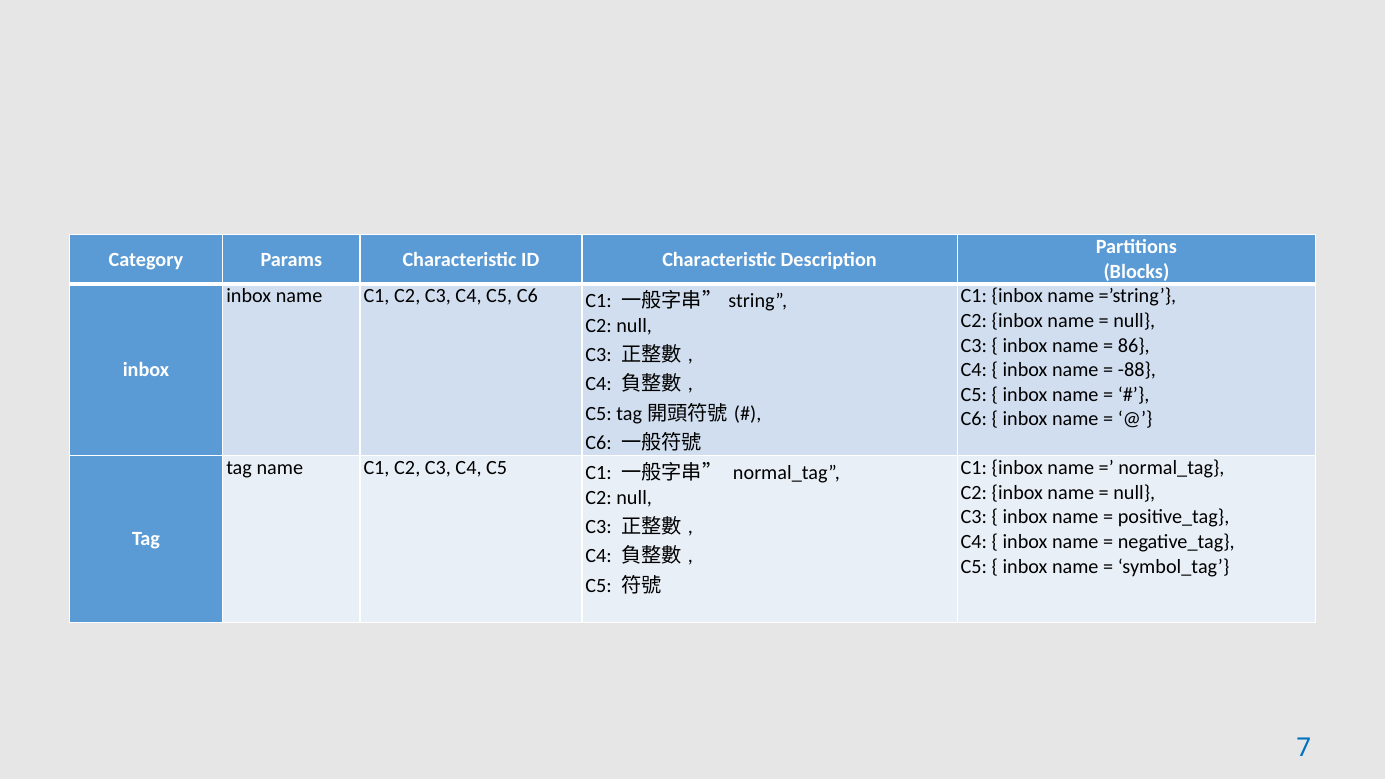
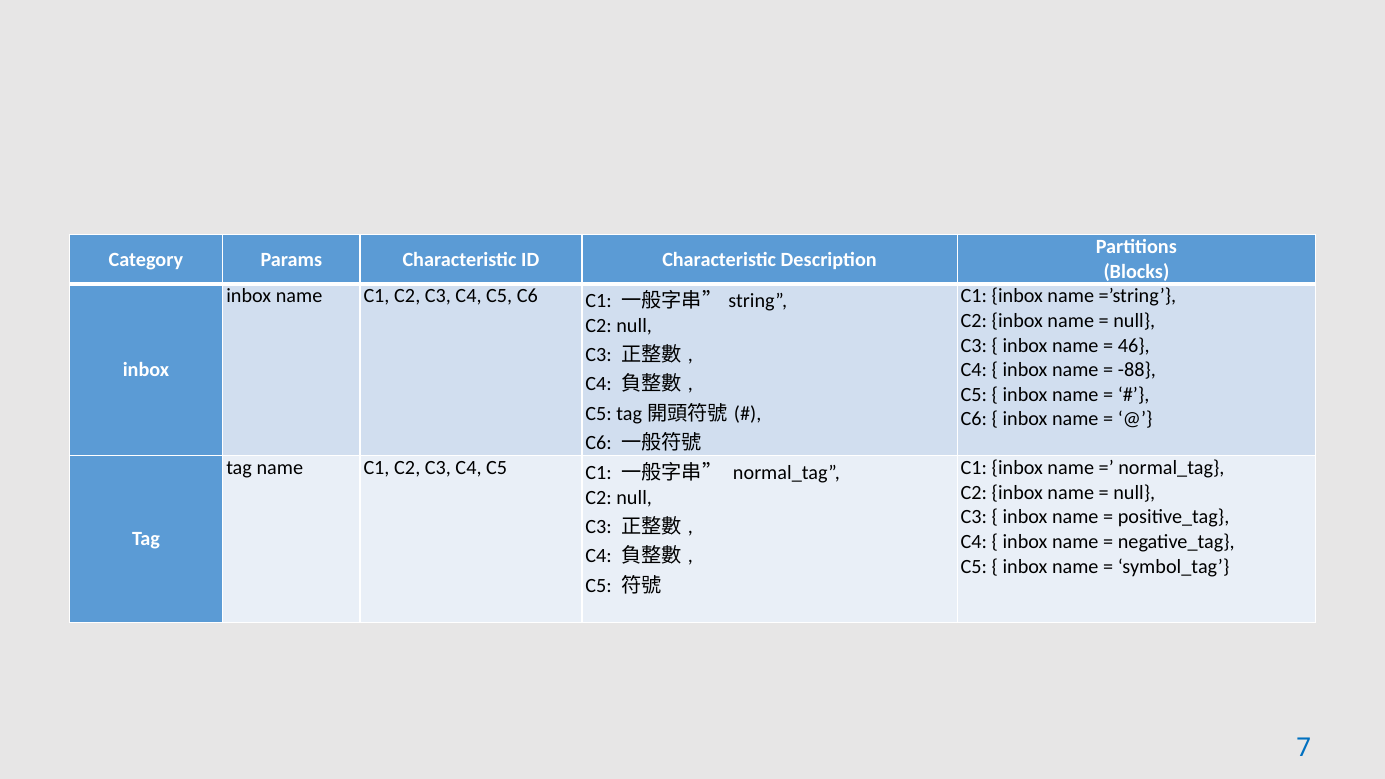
86: 86 -> 46 (1134, 345)
